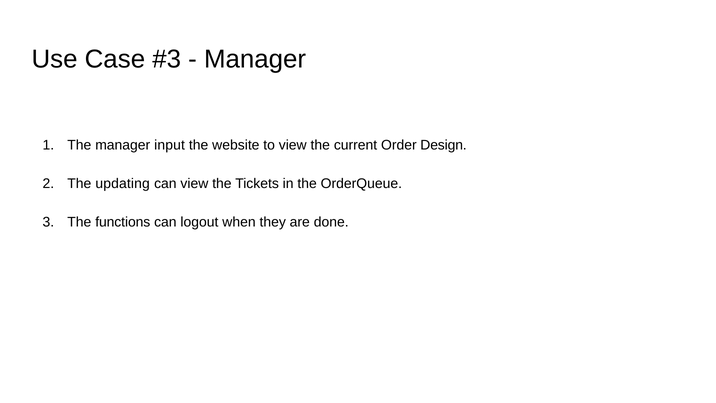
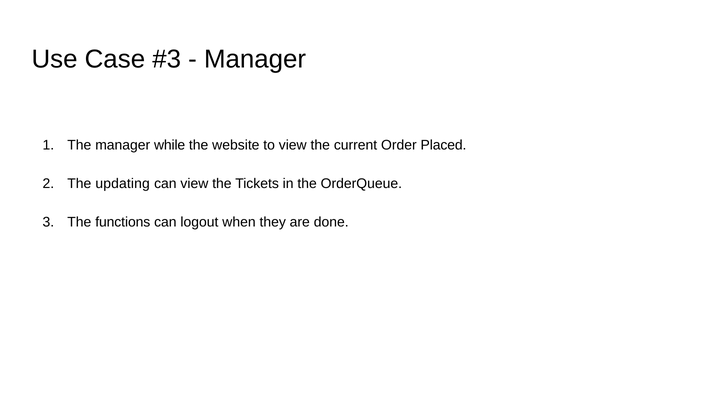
input: input -> while (170, 145)
Design: Design -> Placed (444, 145)
